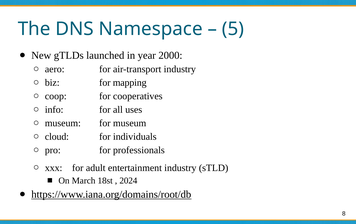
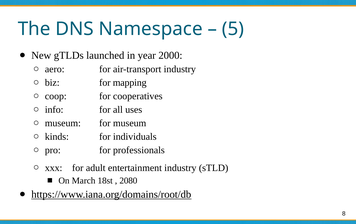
cloud: cloud -> kinds (57, 137)
2024: 2024 -> 2080 (128, 181)
